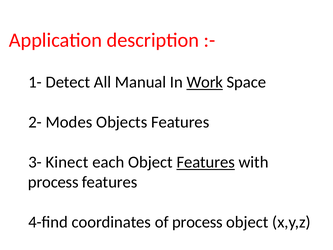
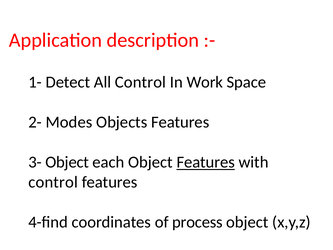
All Manual: Manual -> Control (140, 82)
Work underline: present -> none (205, 82)
3- Kinect: Kinect -> Object (67, 162)
process: process -> control (53, 182)
